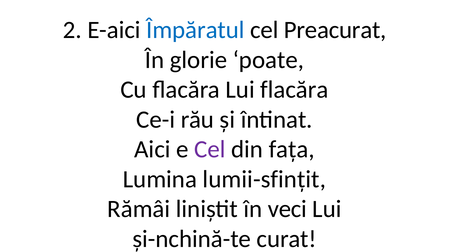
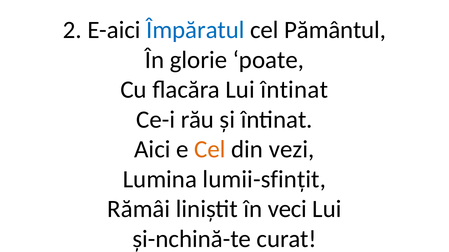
Preacurat: Preacurat -> Pământul (335, 30)
Lui flacăra: flacăra -> întinat (294, 90)
Cel colour: purple -> orange (210, 150)
fața: fața -> vezi (292, 150)
